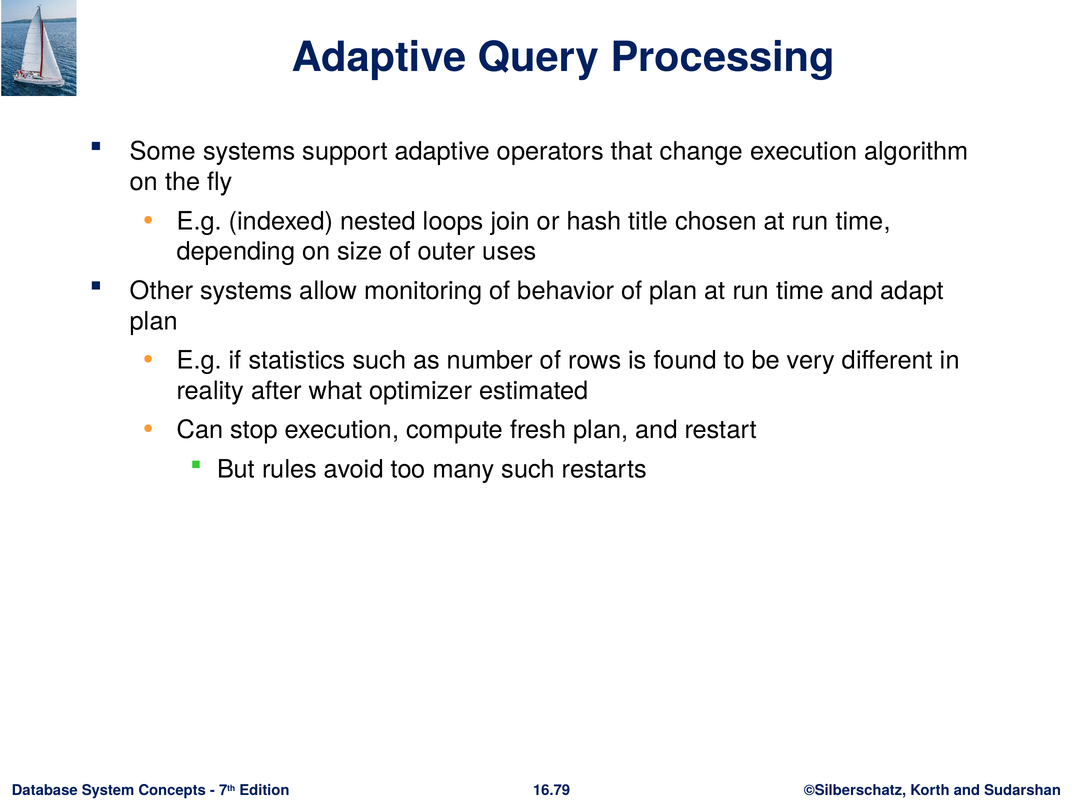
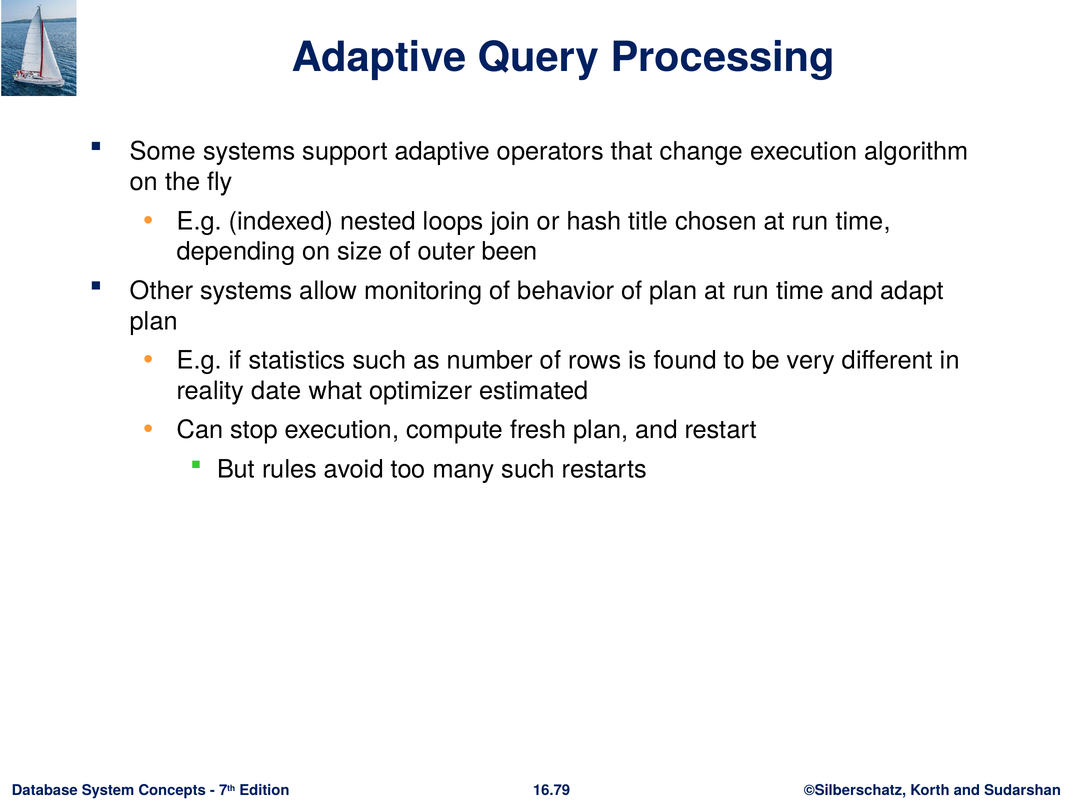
uses: uses -> been (510, 252)
after: after -> date (276, 391)
